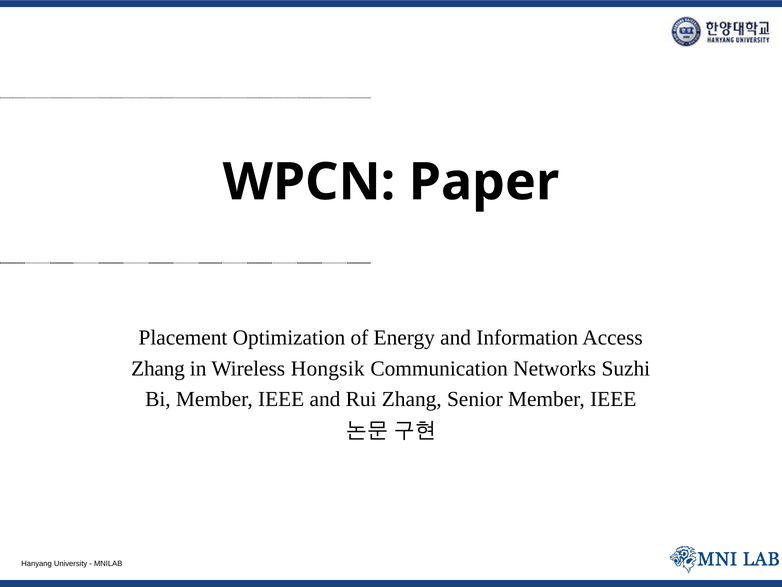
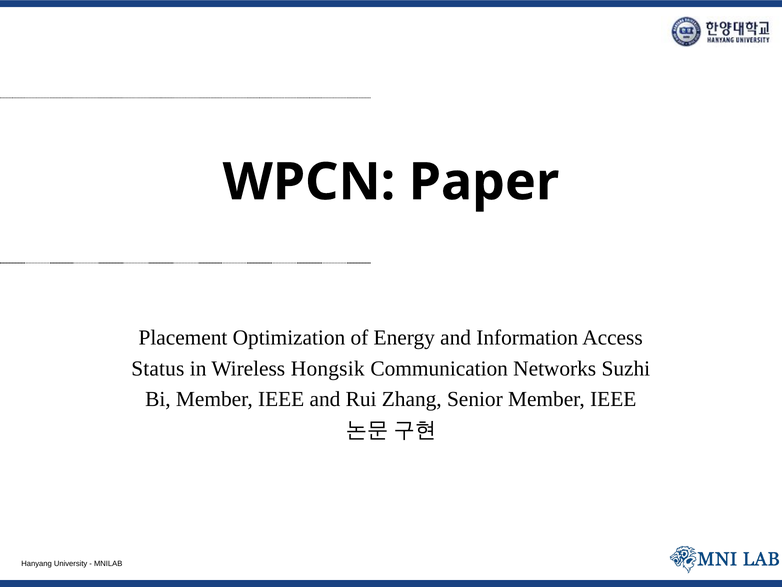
Zhang: Zhang -> Status (158, 368)
